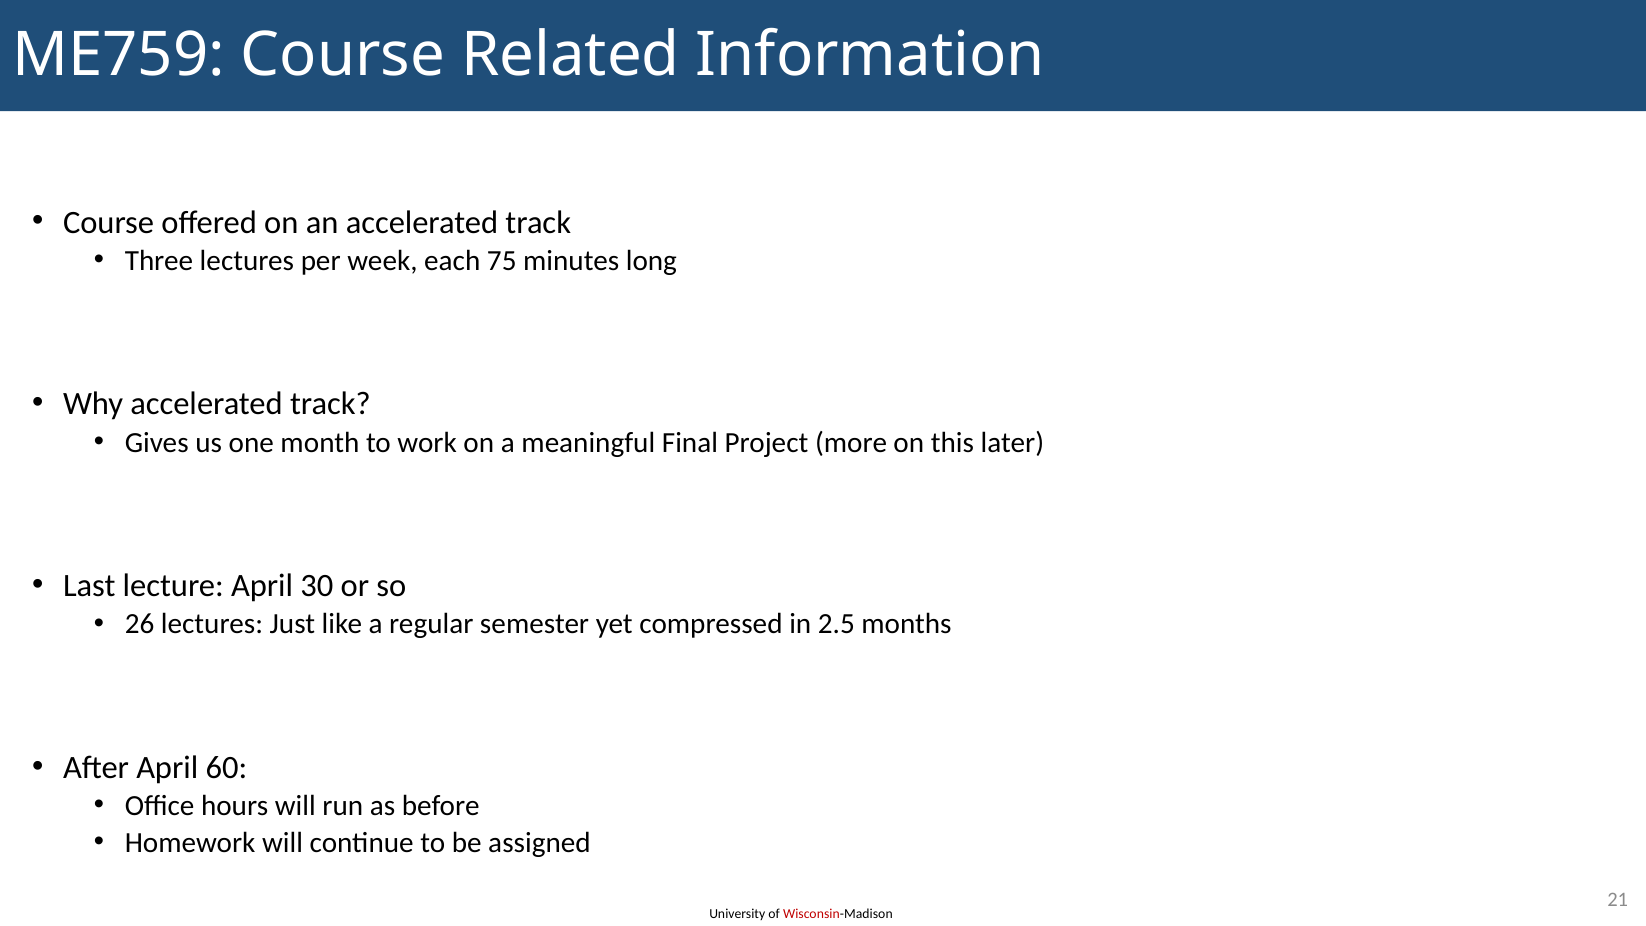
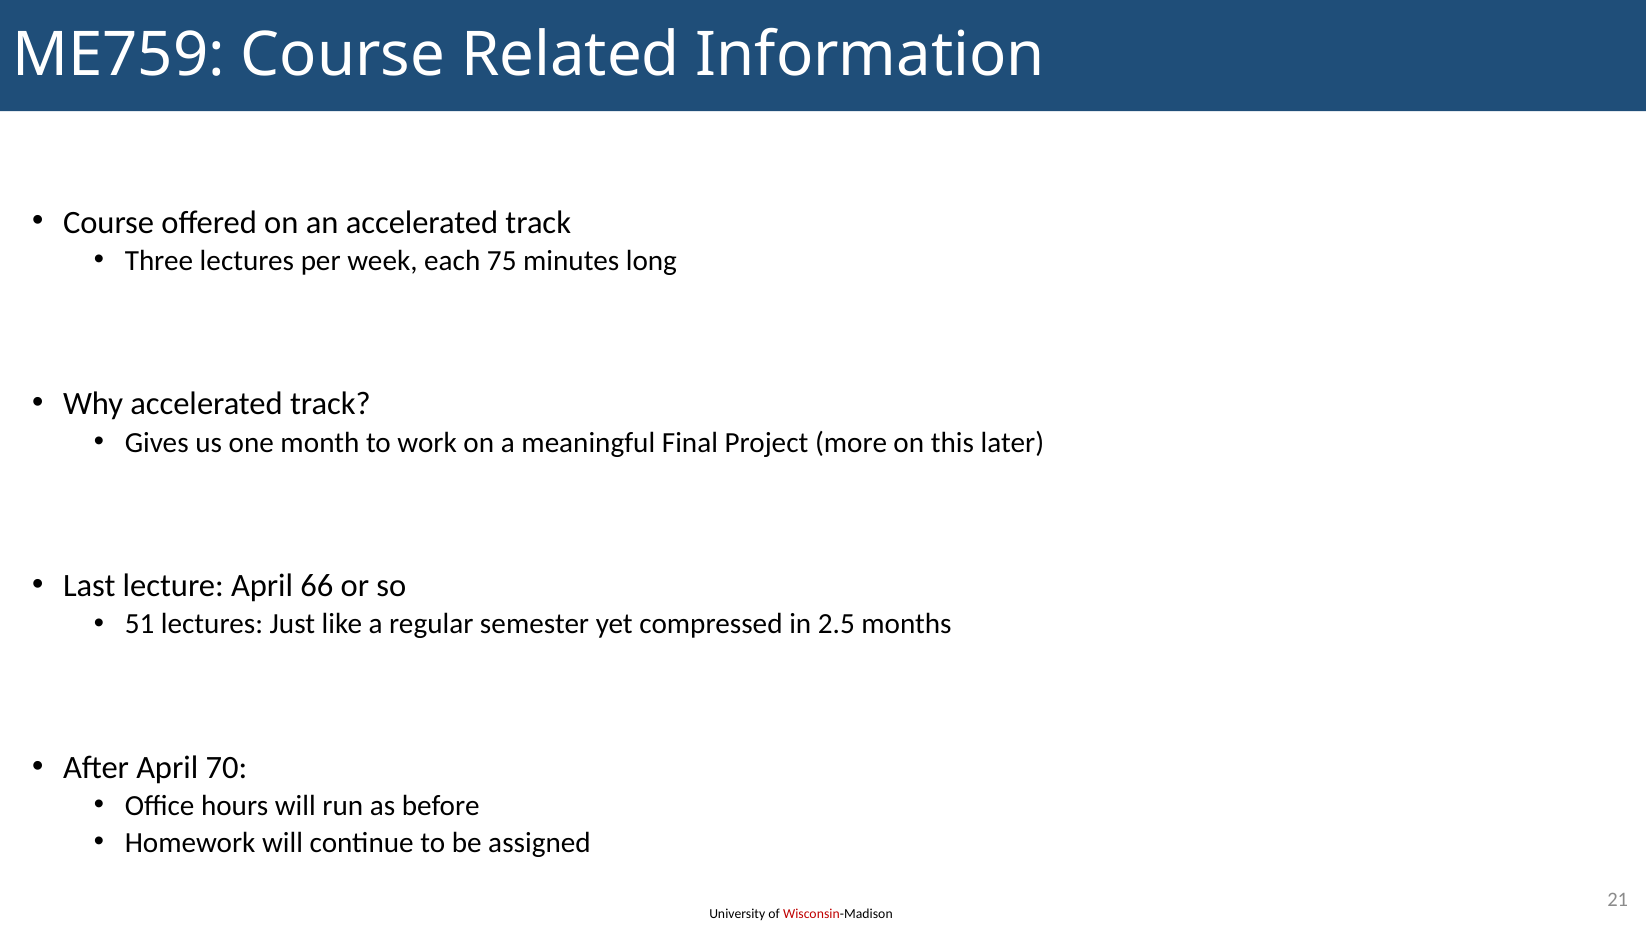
30: 30 -> 66 (317, 586)
26: 26 -> 51 (140, 624)
60: 60 -> 70 (227, 768)
